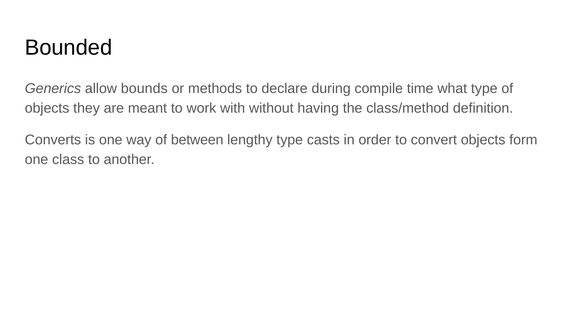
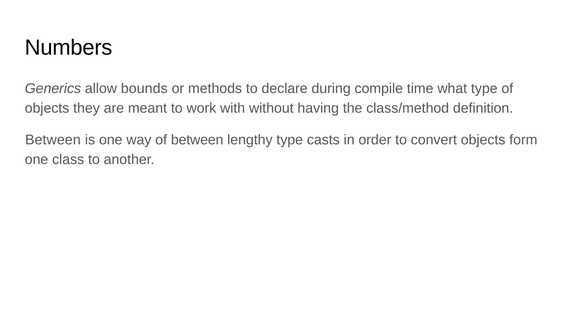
Bounded: Bounded -> Numbers (69, 48)
Converts: Converts -> Between (53, 140)
